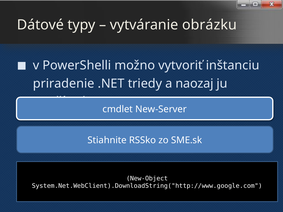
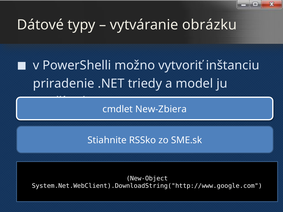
naozaj: naozaj -> model (194, 84)
New-Server: New-Server -> New-Zbiera (161, 109)
